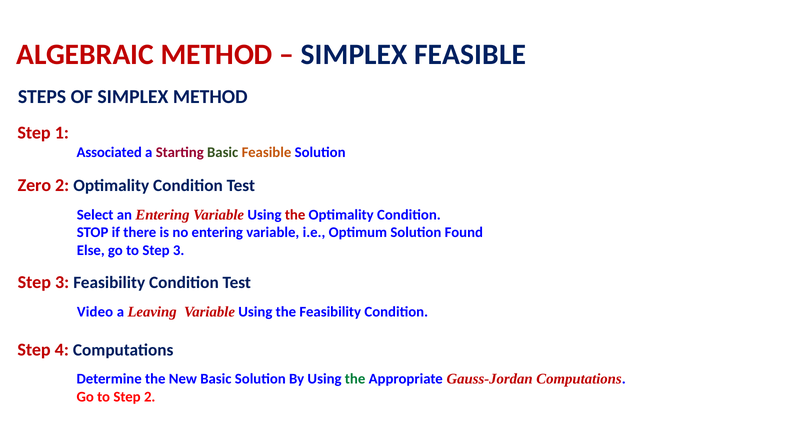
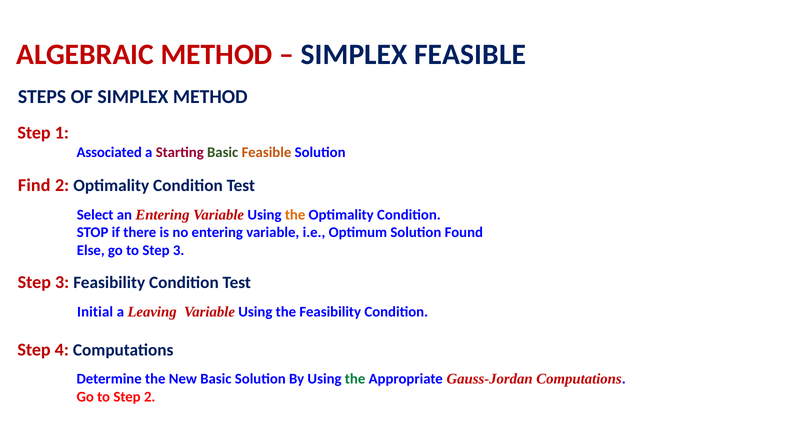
Zero: Zero -> Find (34, 186)
the colour: red -> orange (295, 215)
Video: Video -> Initial (95, 312)
